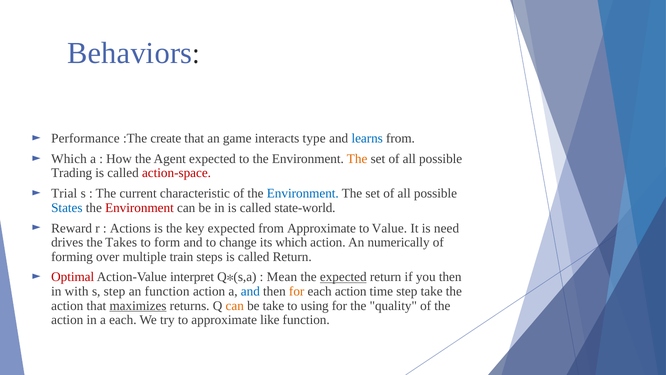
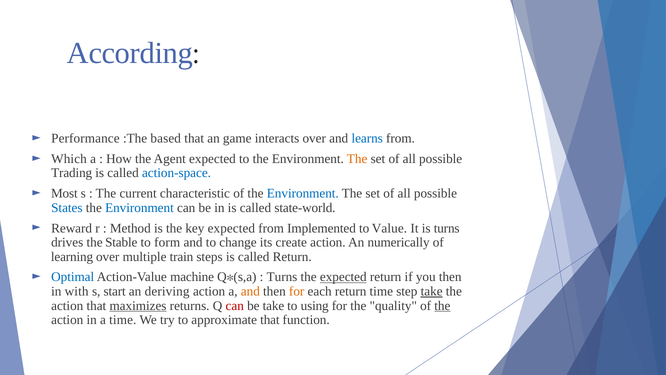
Behaviors: Behaviors -> According (130, 53)
create: create -> based (166, 138)
interacts type: type -> over (314, 138)
action-space colour: red -> blue (177, 173)
Trial: Trial -> Most (64, 193)
Environment colour: red -> blue (139, 207)
Actions: Actions -> Method (130, 228)
from Approximate: Approximate -> Implemented (322, 228)
is need: need -> turns (447, 228)
Takes: Takes -> Stable (121, 242)
its which: which -> create (291, 242)
forming: forming -> learning (72, 256)
Optimal colour: red -> blue (73, 277)
interpret: interpret -> machine (192, 277)
Mean: Mean -> Turns (282, 277)
s step: step -> start (115, 291)
an function: function -> deriving (167, 291)
and colour: blue -> orange (250, 291)
each action: action -> return (351, 291)
take underline: none -> present (432, 291)
can colour: orange -> red (235, 305)
the underline: none -> present (442, 305)
a each: each -> time (123, 320)
approximate like: like -> that (270, 320)
